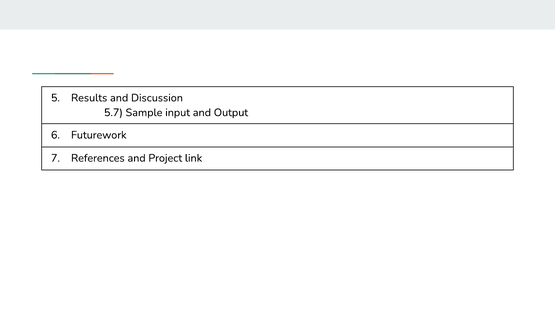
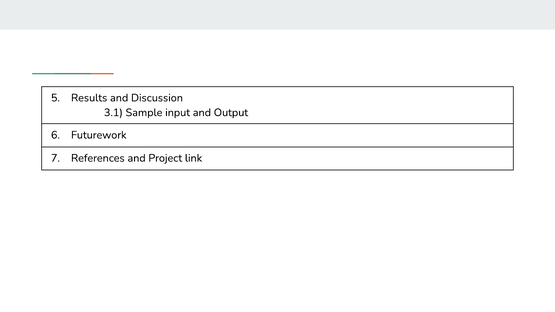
5.7: 5.7 -> 3.1 (113, 113)
